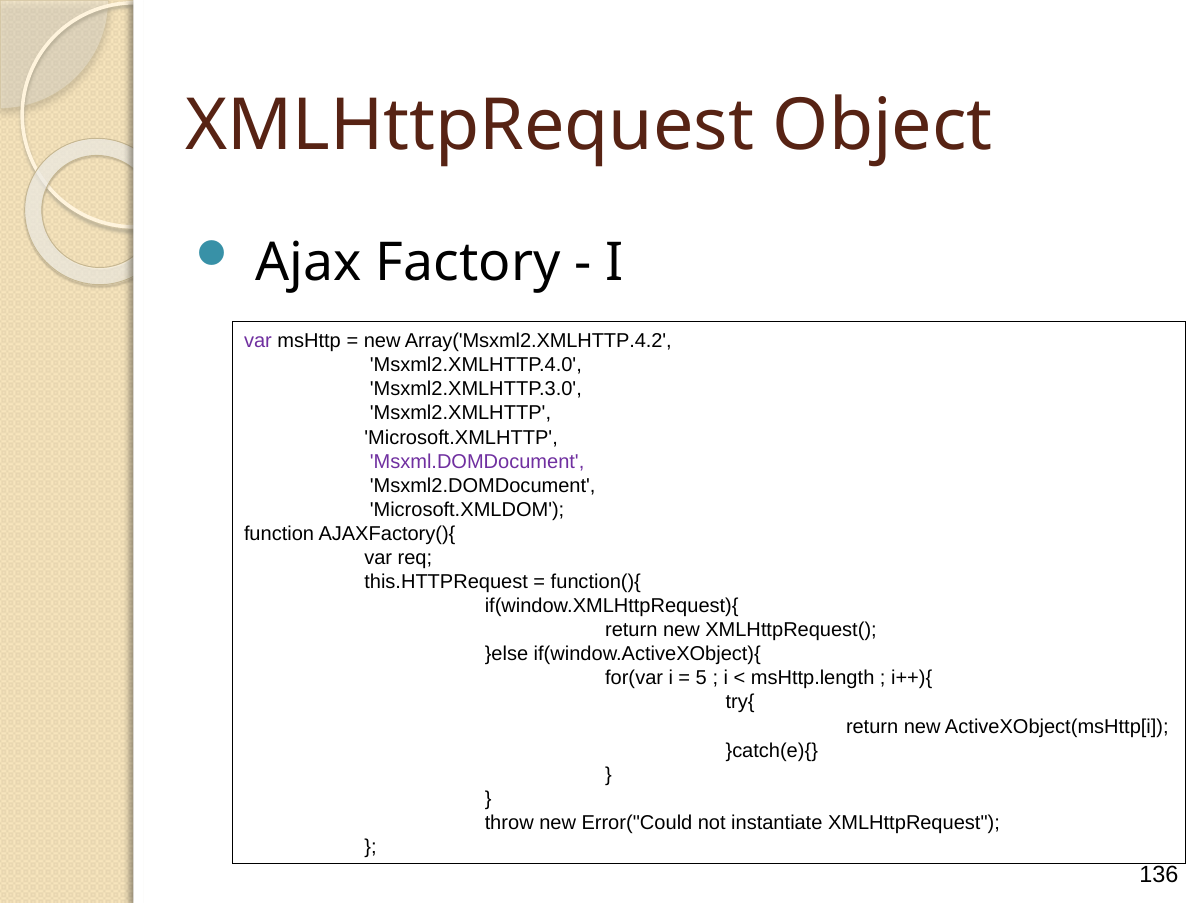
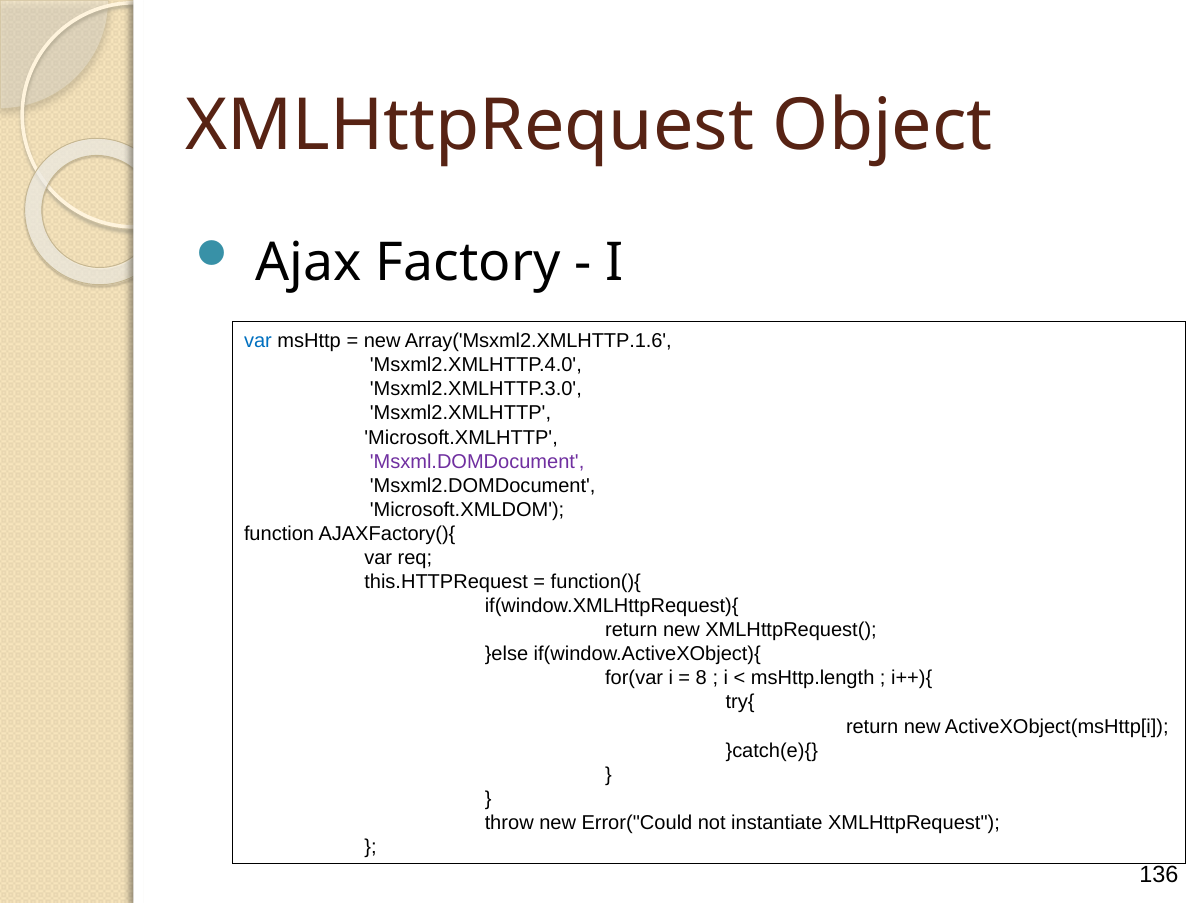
var colour: purple -> blue (258, 341)
Array('Msxml2.XMLHTTP.4.2: Array('Msxml2.XMLHTTP.4.2 -> Array('Msxml2.XMLHTTP.1.6 (538, 341)
5: 5 -> 8 (701, 678)
